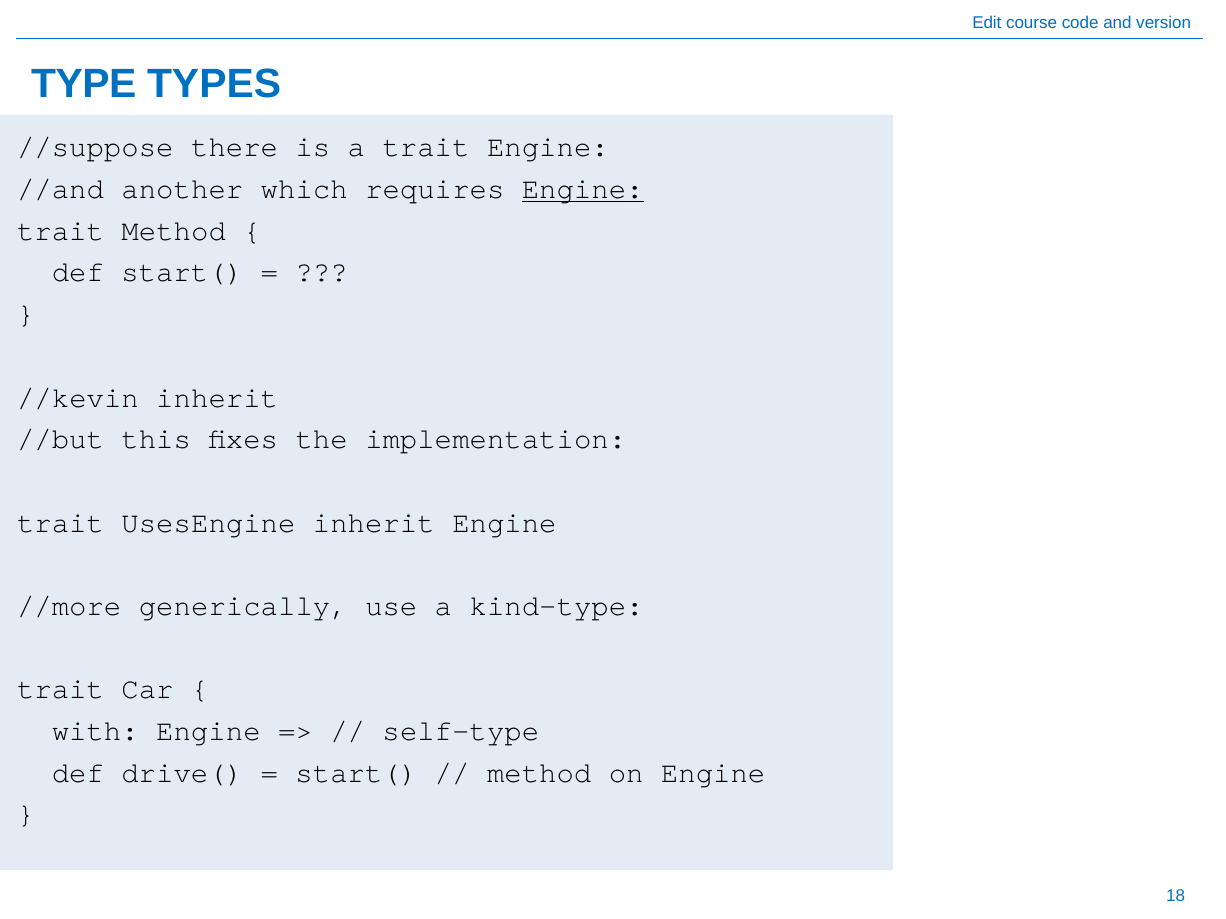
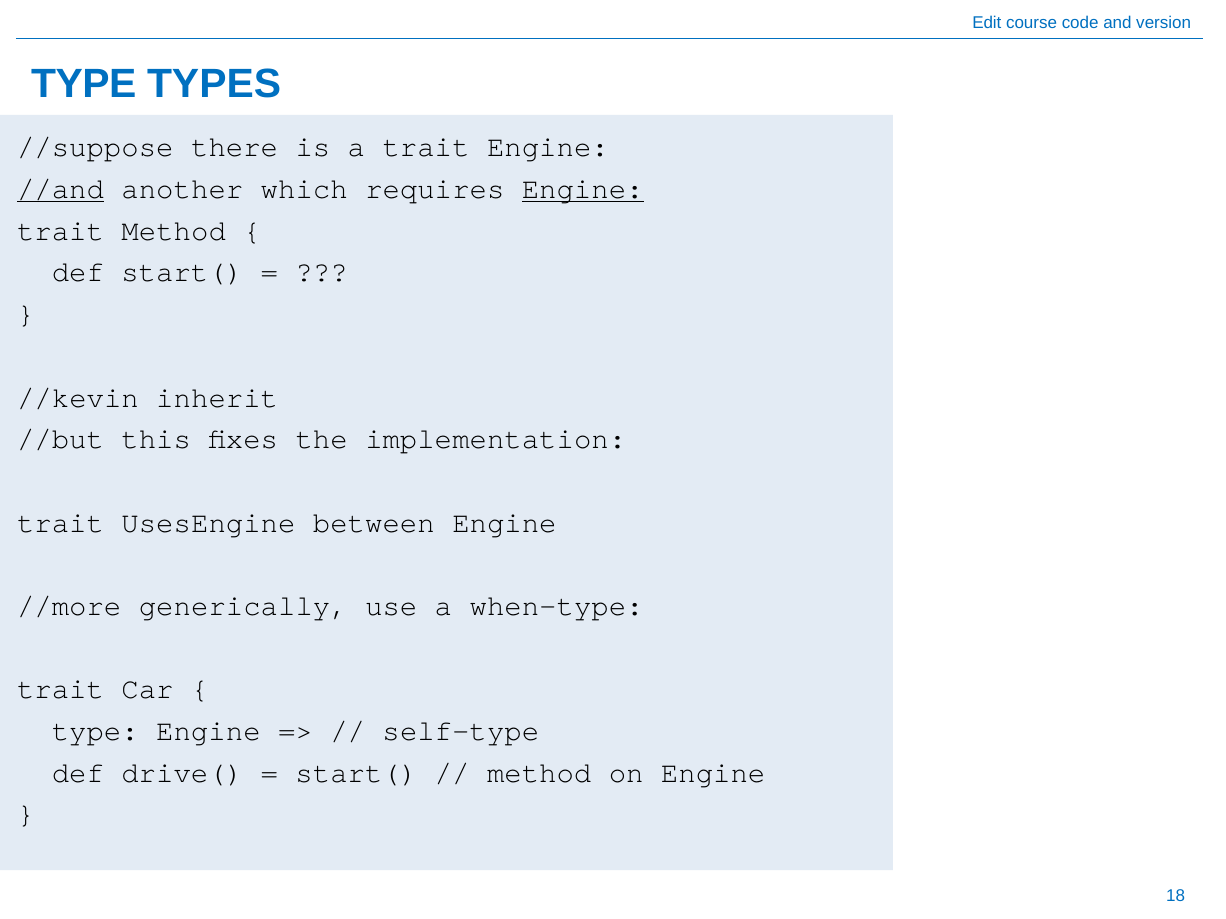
//and underline: none -> present (61, 189)
UsesEngine inherit: inherit -> between (374, 523)
kind-type: kind-type -> when-type (557, 606)
with: with -> type (95, 731)
